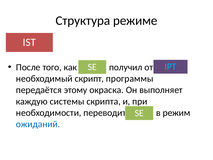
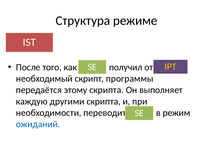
IPT colour: light blue -> yellow (170, 67)
этому окраска: окраска -> скрипта (107, 90)
системы: системы -> другими (67, 101)
